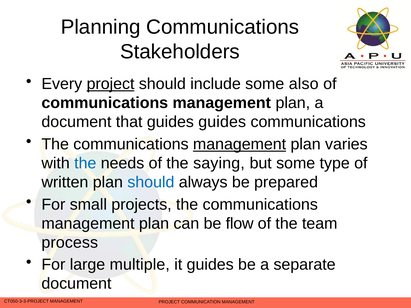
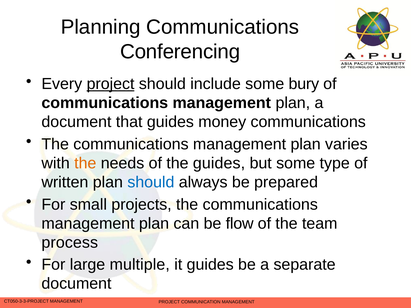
Stakeholders: Stakeholders -> Conferencing (180, 52)
also: also -> bury (304, 84)
guides guides: guides -> money (222, 122)
management underline: present -> none (240, 144)
the colour: blue -> orange (85, 163)
the saying: saying -> guides (219, 163)
